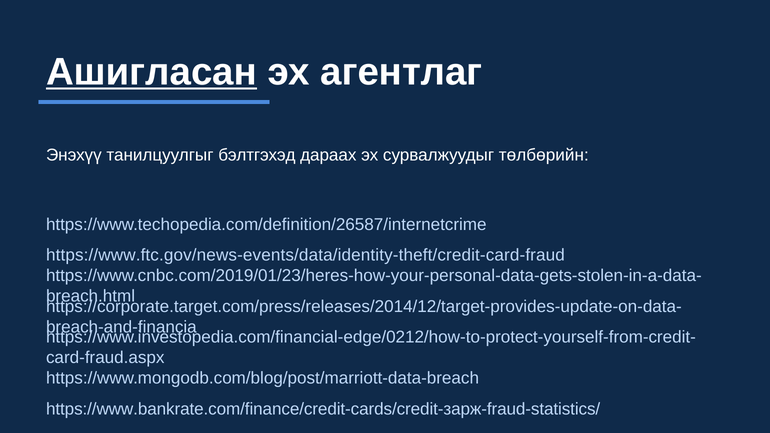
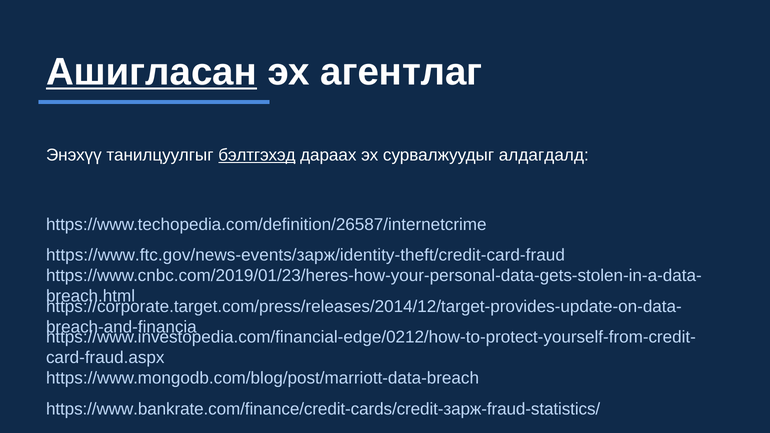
бэлтгэхэд underline: none -> present (257, 155)
төлбөрийн: төлбөрийн -> алдагдалд (544, 155)
https://www.ftc.gov/news-events/data/identity-theft/credit-card-fraud: https://www.ftc.gov/news-events/data/identity-theft/credit-card-fraud -> https://www.ftc.gov/news-events/зарж/identity-theft/credit-card-fraud (305, 255)
